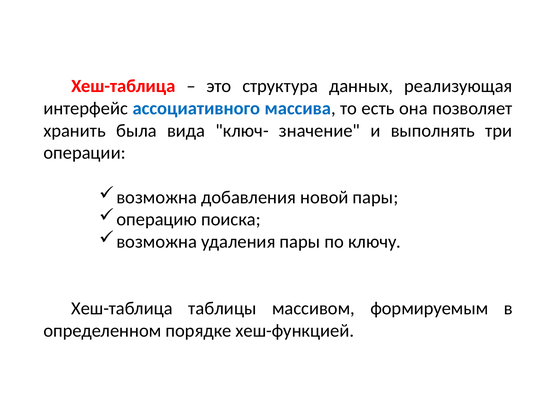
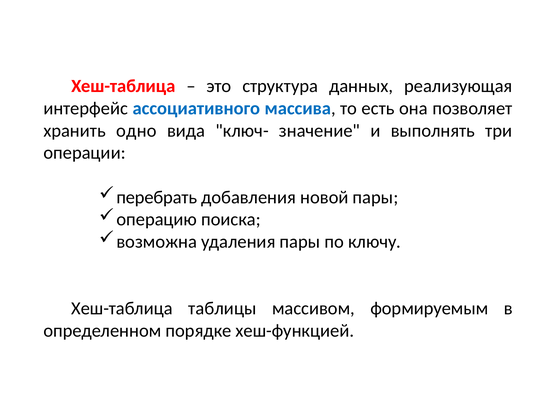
была: была -> одно (136, 131)
возможна: возможна -> перебрать (157, 197)
